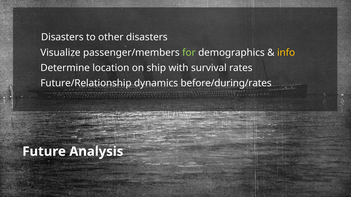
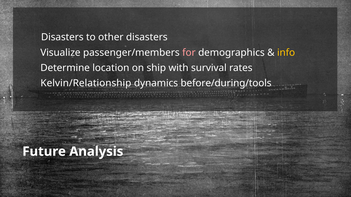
for colour: light green -> pink (189, 53)
Future/Relationship: Future/Relationship -> Kelvin/Relationship (86, 83)
before/during/rates: before/during/rates -> before/during/tools (226, 83)
